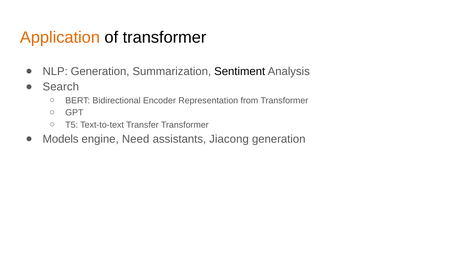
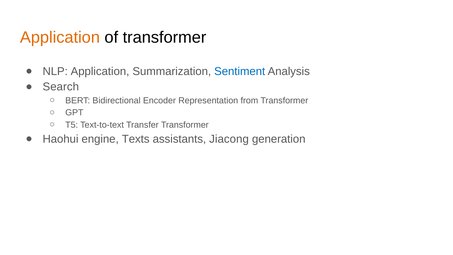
NLP Generation: Generation -> Application (100, 71)
Sentiment colour: black -> blue (240, 71)
Models: Models -> Haohui (61, 139)
Need: Need -> Texts (136, 139)
